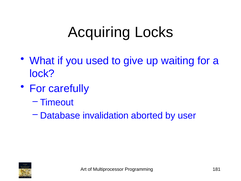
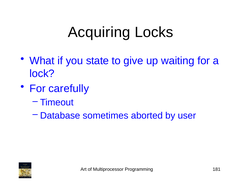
used: used -> state (97, 61)
invalidation: invalidation -> sometimes (106, 115)
